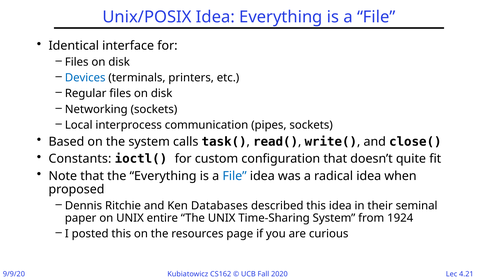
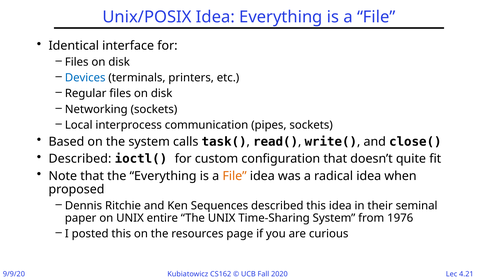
Constants: Constants -> Described (80, 159)
File colour: blue -> orange (235, 176)
Databases: Databases -> Sequences (219, 206)
1924: 1924 -> 1976 (400, 218)
